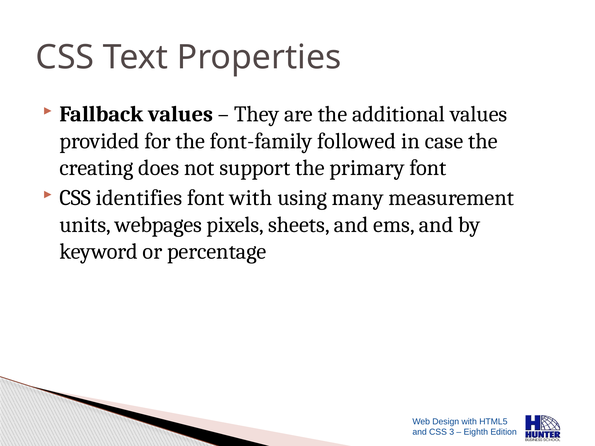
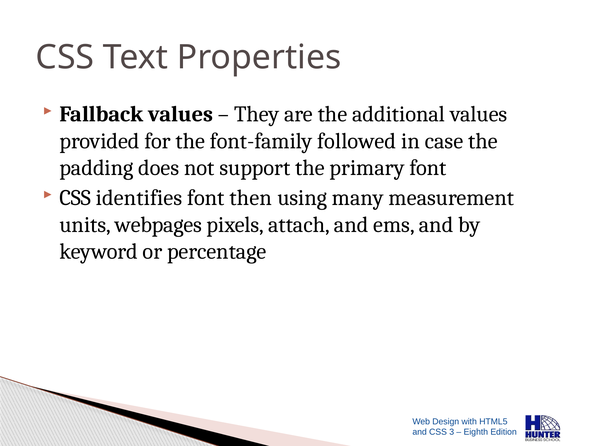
creating: creating -> padding (96, 168)
font with: with -> then (251, 198)
sheets: sheets -> attach (299, 225)
